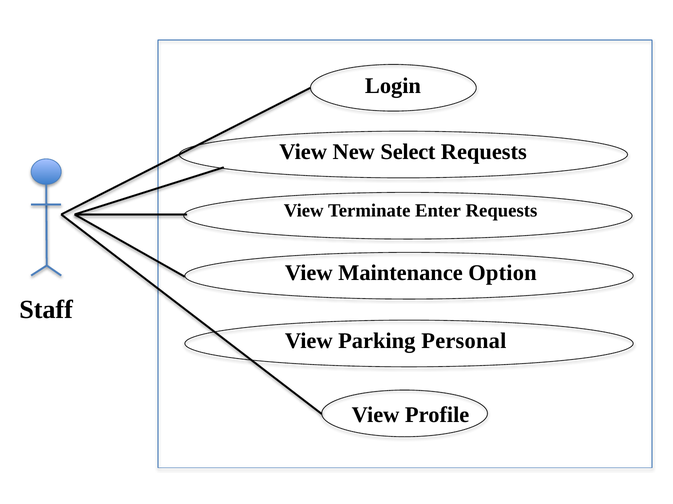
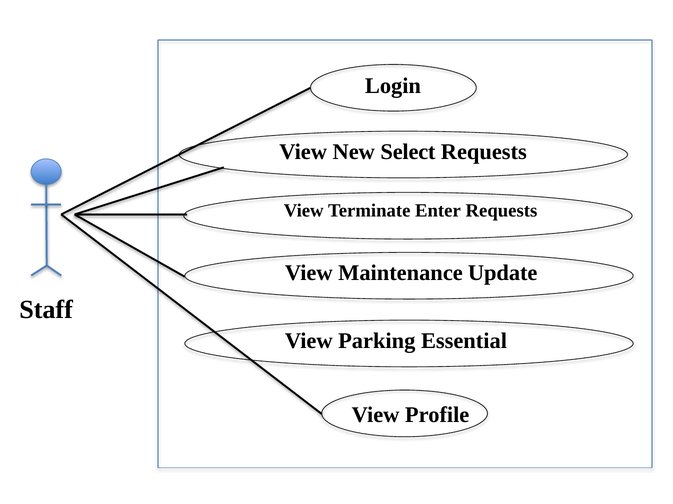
Option: Option -> Update (503, 273)
Personal: Personal -> Essential (464, 341)
